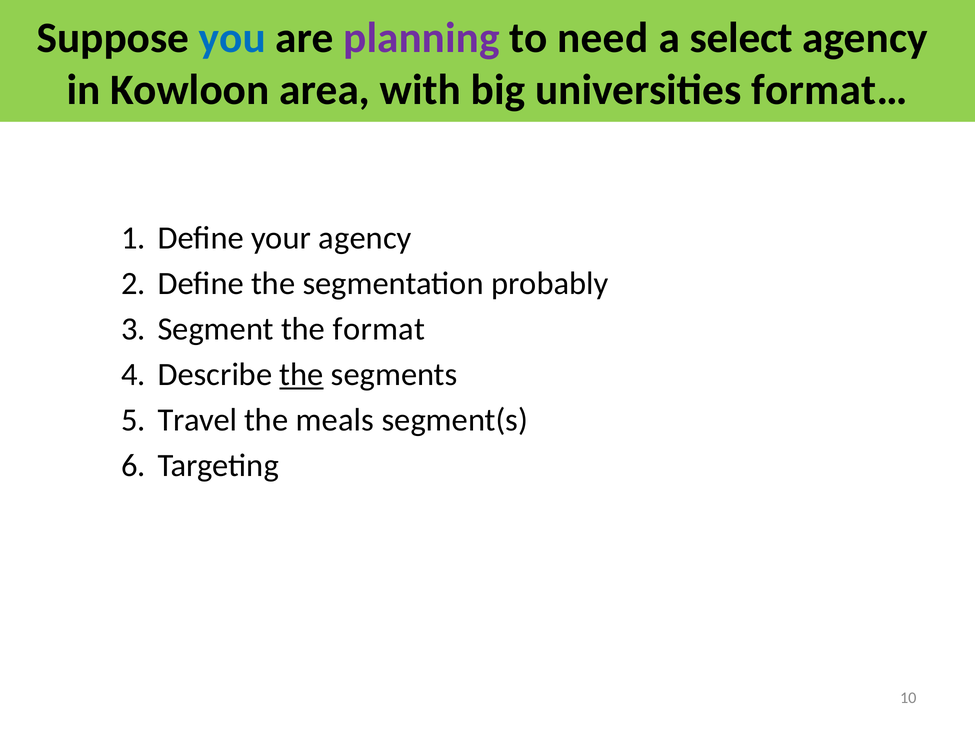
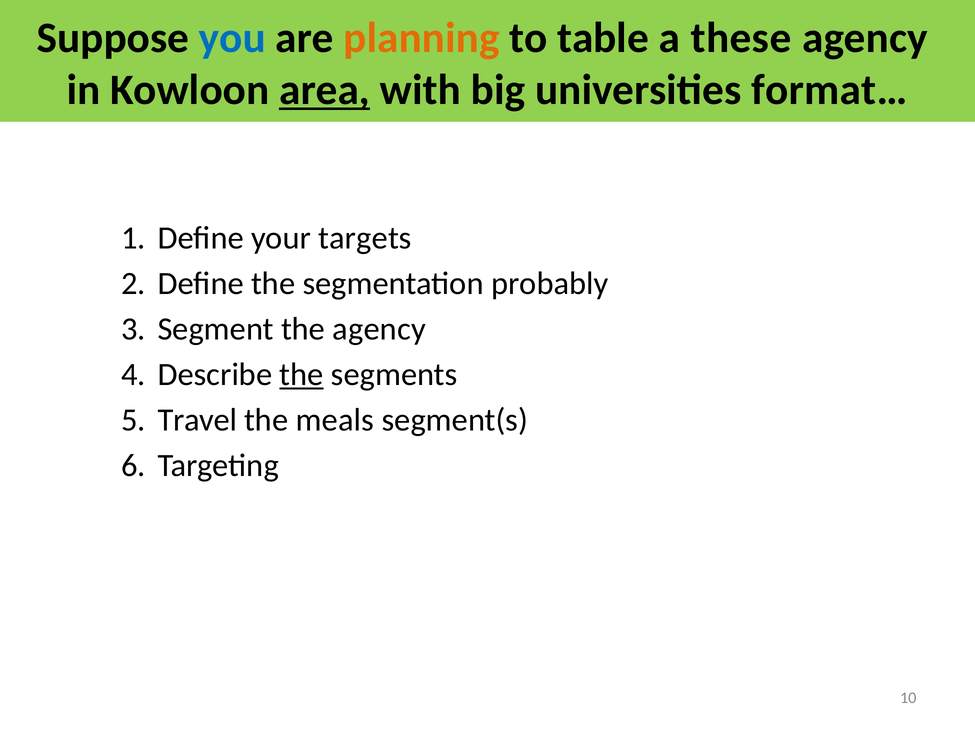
planning colour: purple -> orange (422, 38)
need: need -> table (603, 38)
select: select -> these (741, 38)
area underline: none -> present (325, 90)
your agency: agency -> targets (365, 238)
the format: format -> agency (379, 329)
